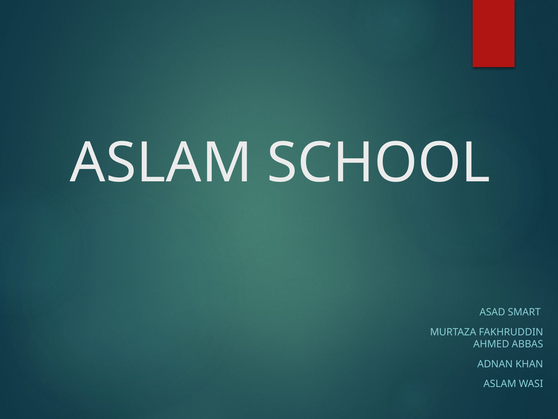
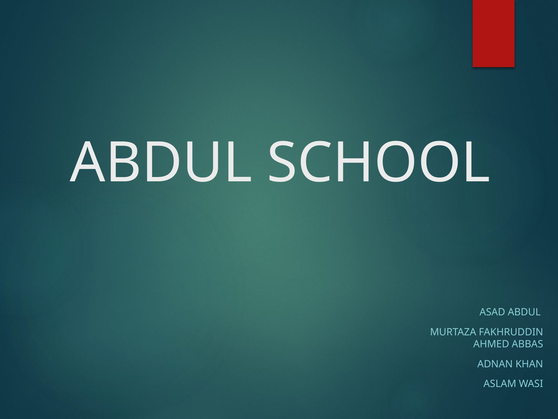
ASLAM: ASLAM -> ABDUL (161, 163)
ASAD SMART: SMART -> ABDUL (524, 312)
